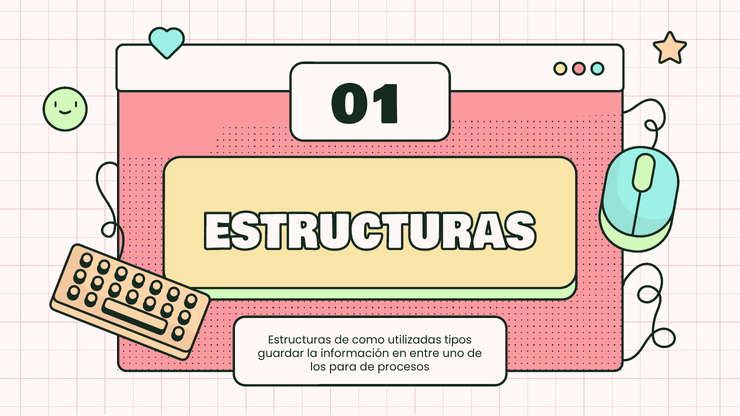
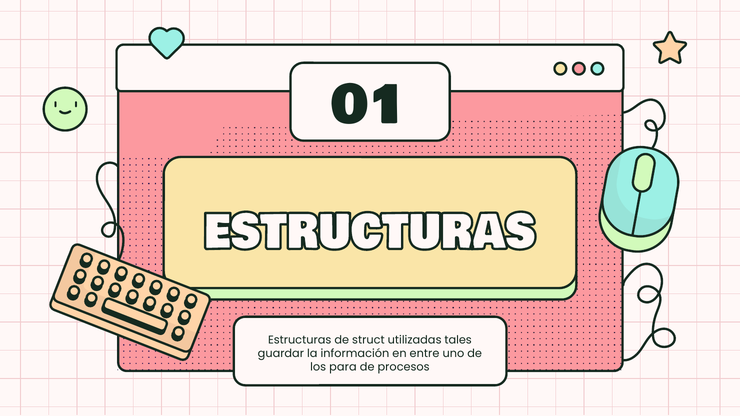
como: como -> struct (368, 340)
tipos: tipos -> tales (458, 340)
